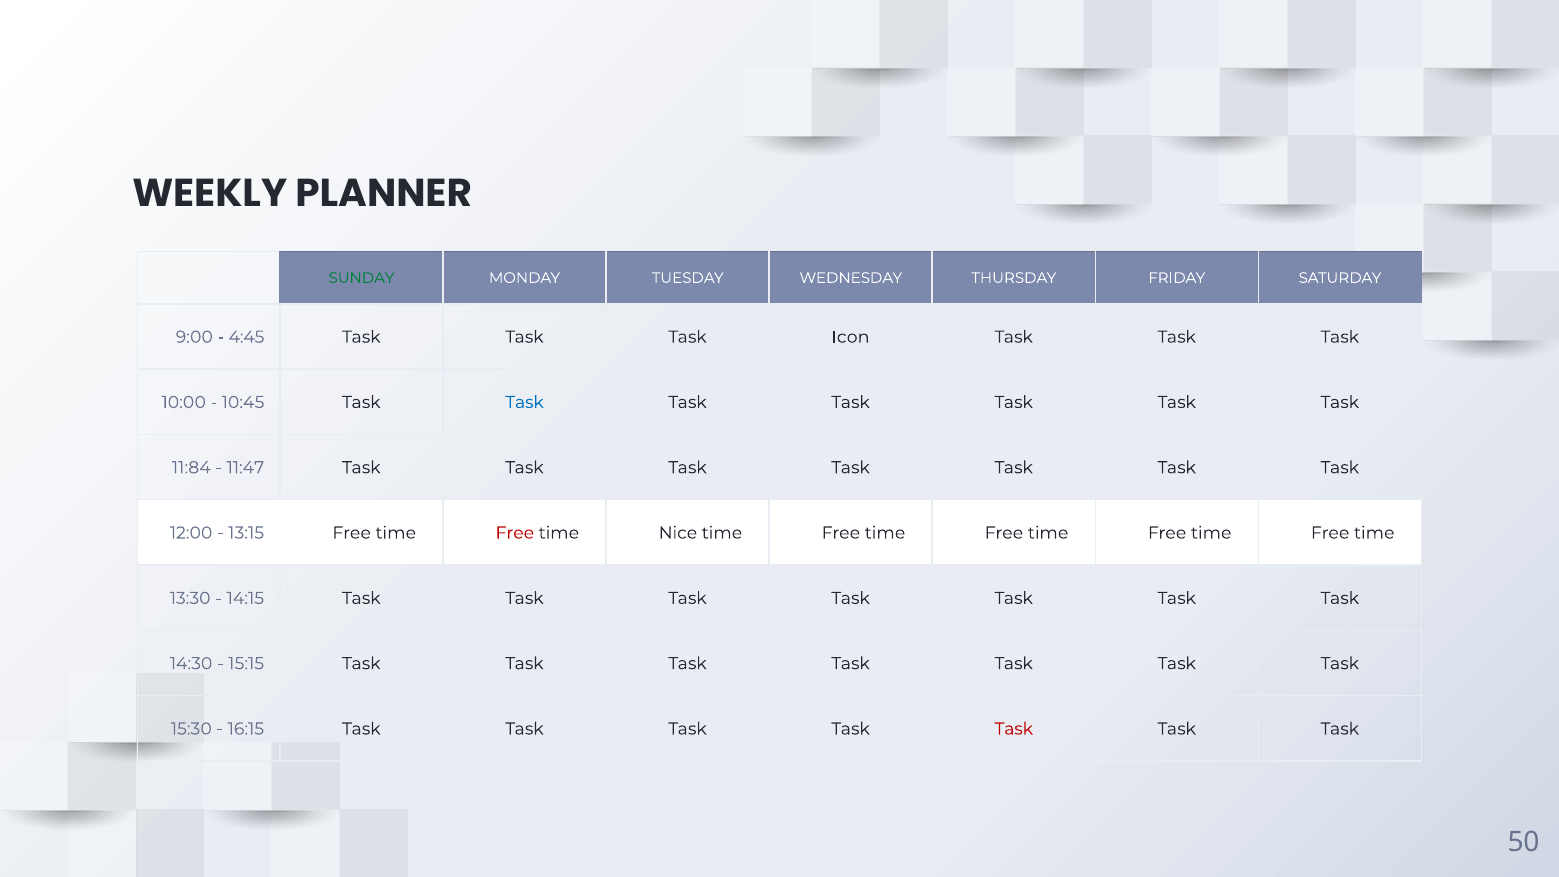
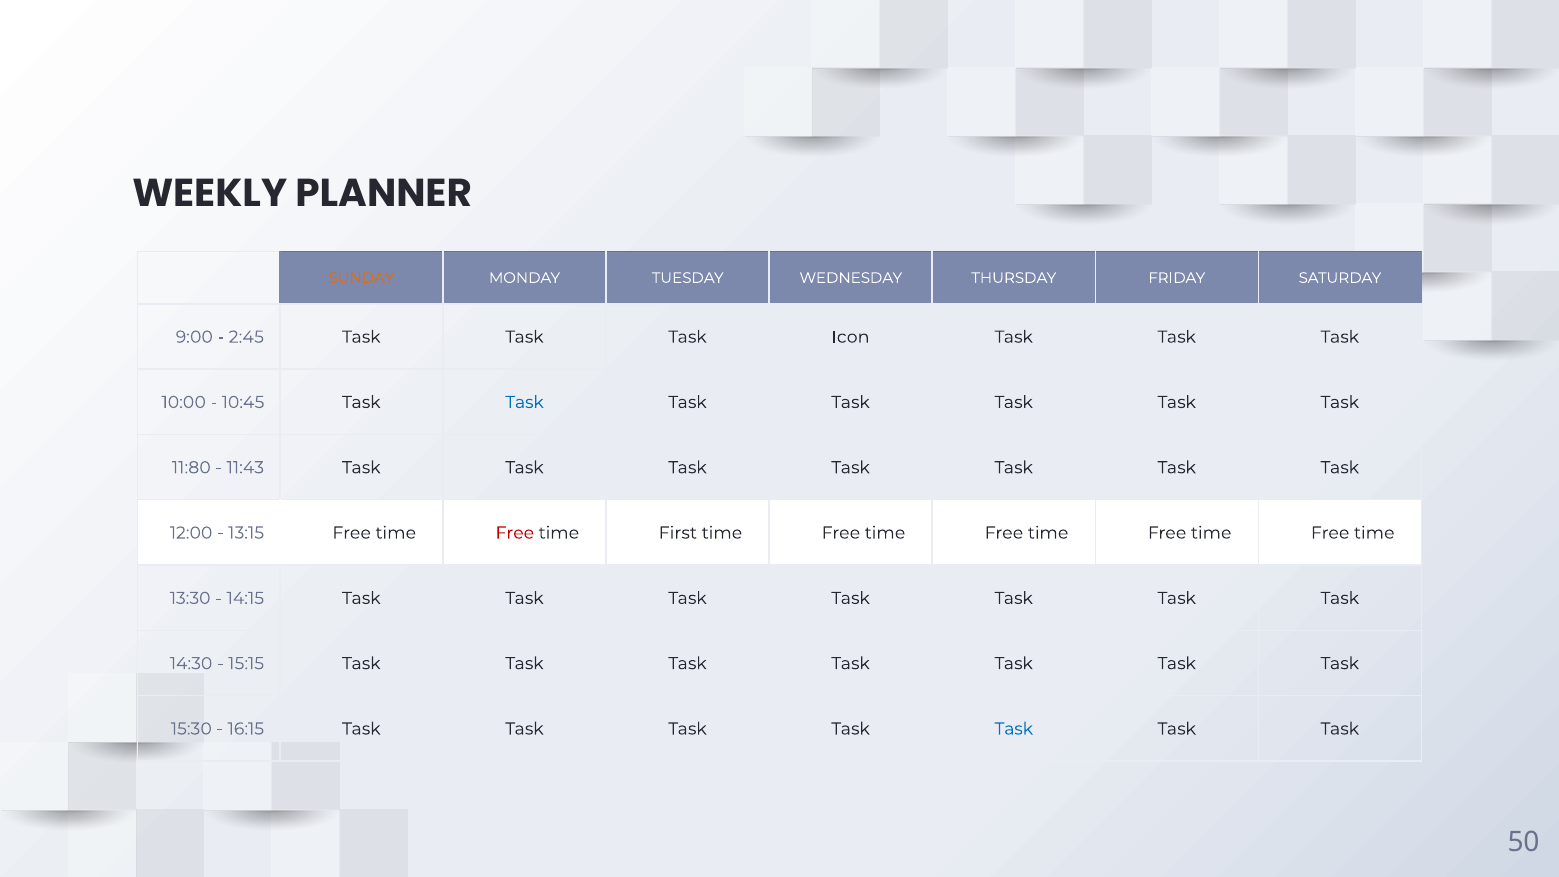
SUNDAY colour: green -> orange (361, 278)
4:45: 4:45 -> 2:45 (246, 337)
11:84: 11:84 -> 11:80 (191, 468)
11:47: 11:47 -> 11:43 (245, 468)
Nice: Nice -> First (678, 533)
Task colour: red -> blue (1014, 729)
